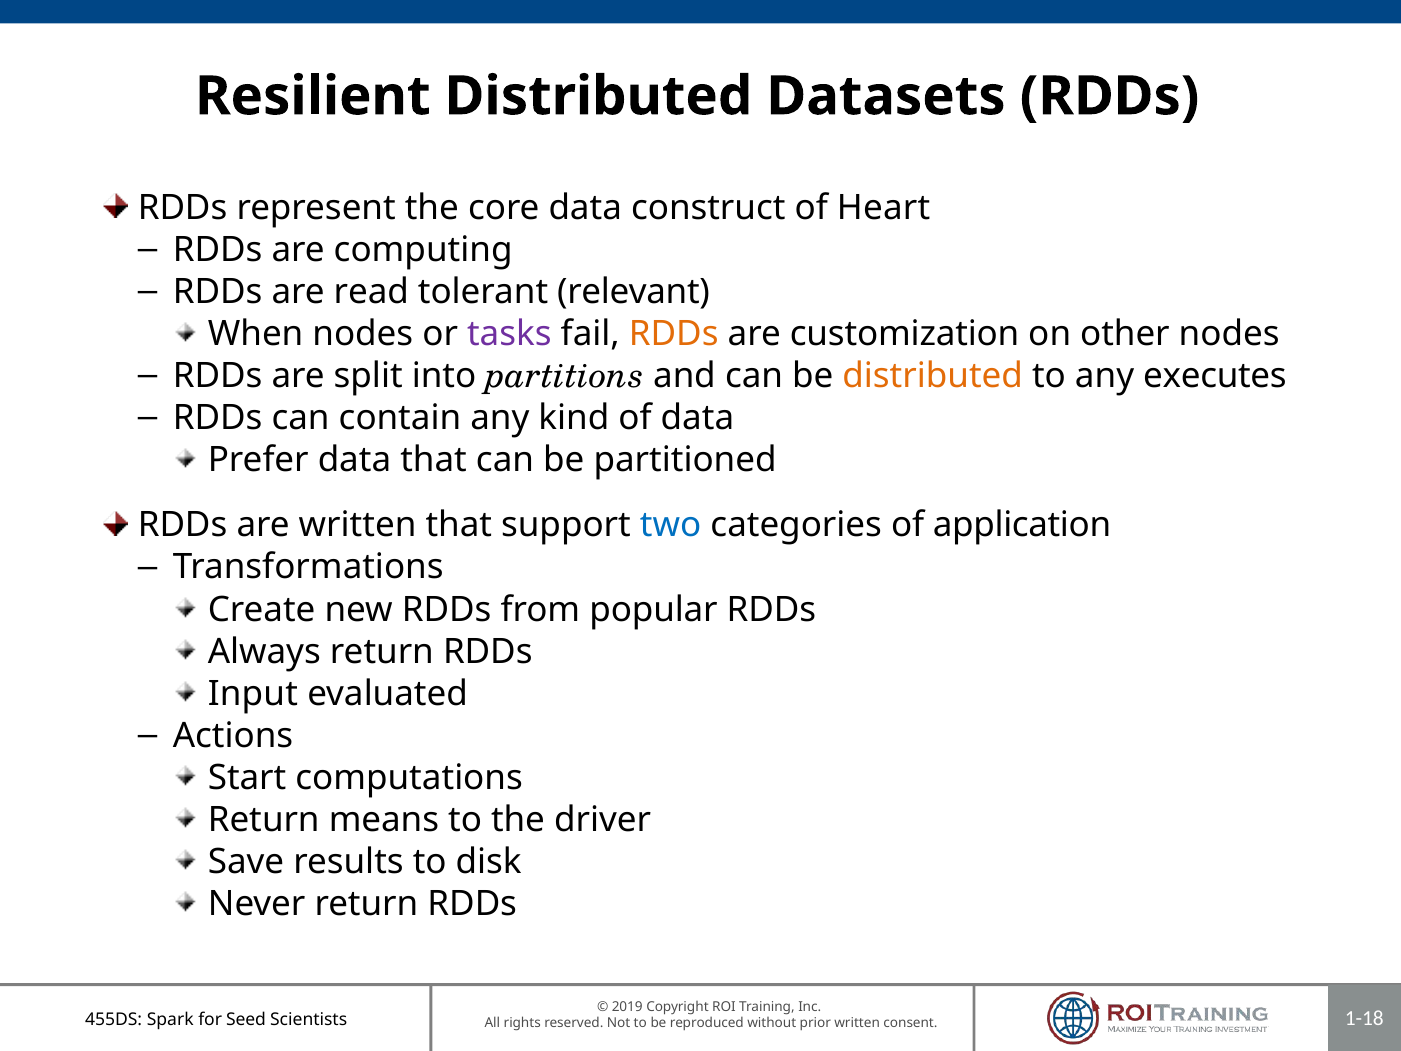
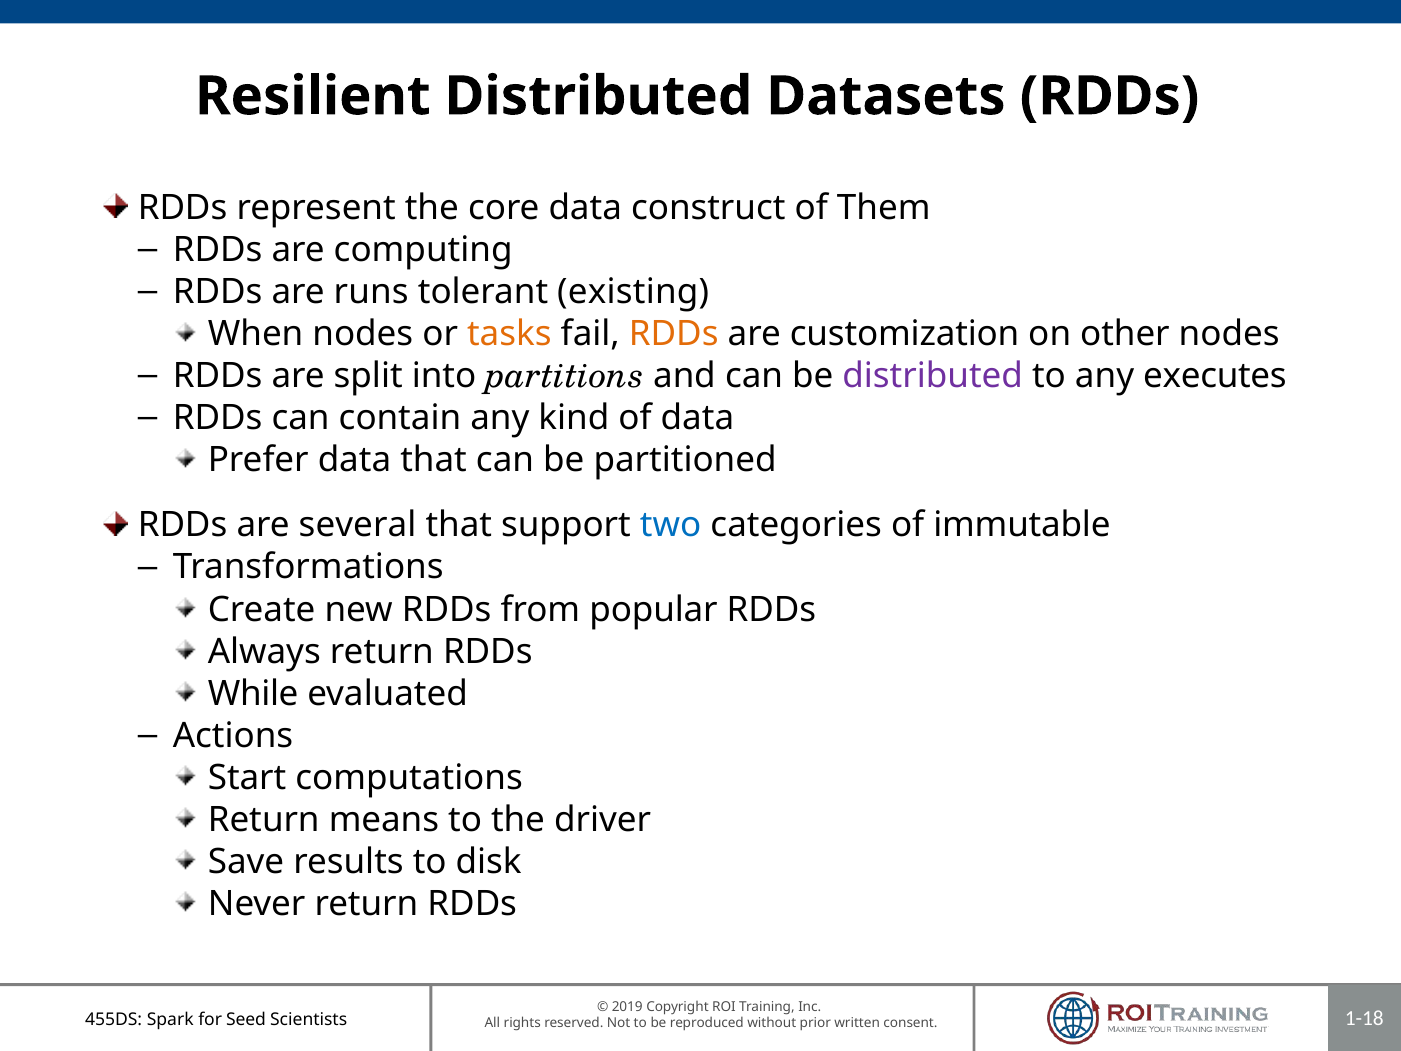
Heart: Heart -> Them (884, 208)
read: read -> runs (371, 292)
relevant: relevant -> existing (633, 292)
tasks colour: purple -> orange (509, 334)
distributed colour: orange -> purple (933, 376)
are written: written -> several (358, 525)
application: application -> immutable (1022, 525)
Input: Input -> While (253, 693)
